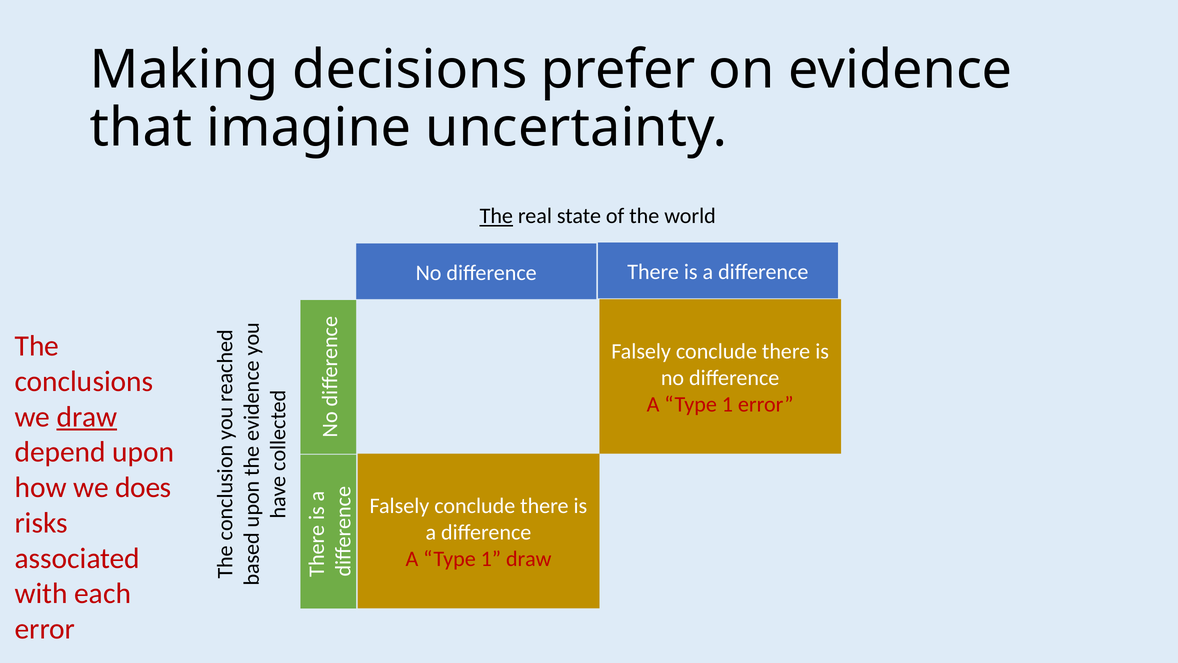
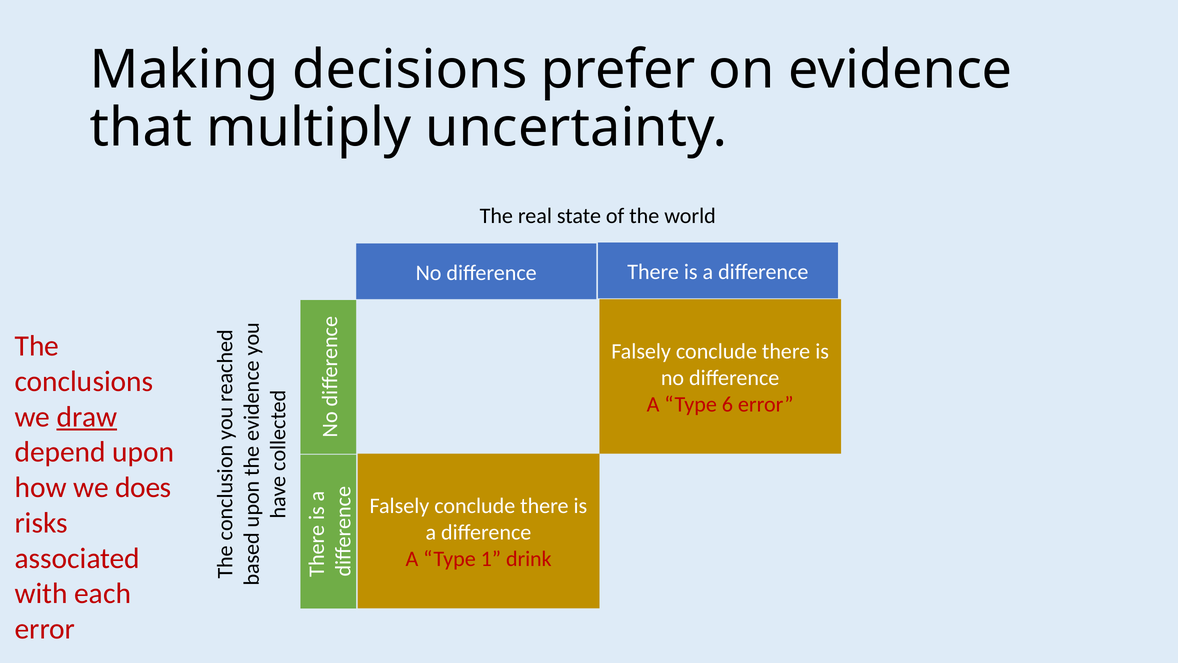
imagine: imagine -> multiply (309, 128)
The underline: present -> none (496, 216)
1: 1 -> 6 (727, 404)
1 draw: draw -> drink (529, 559)
